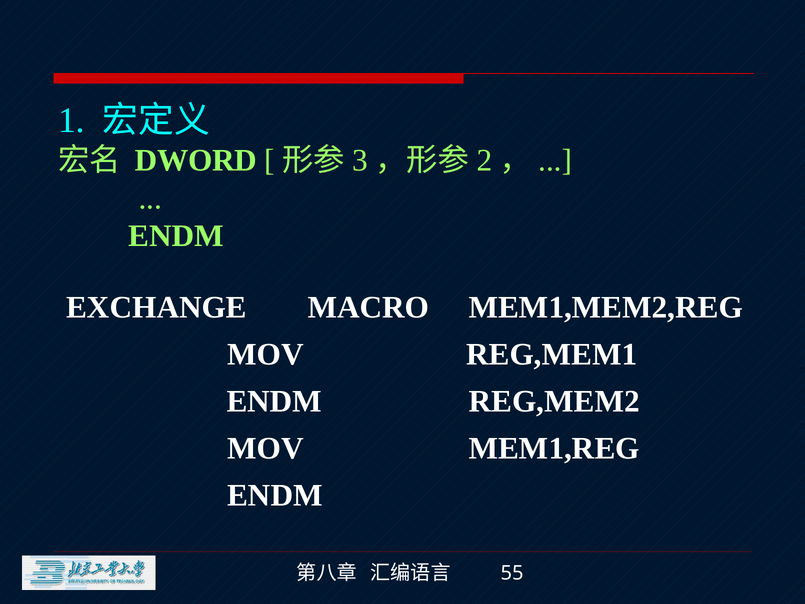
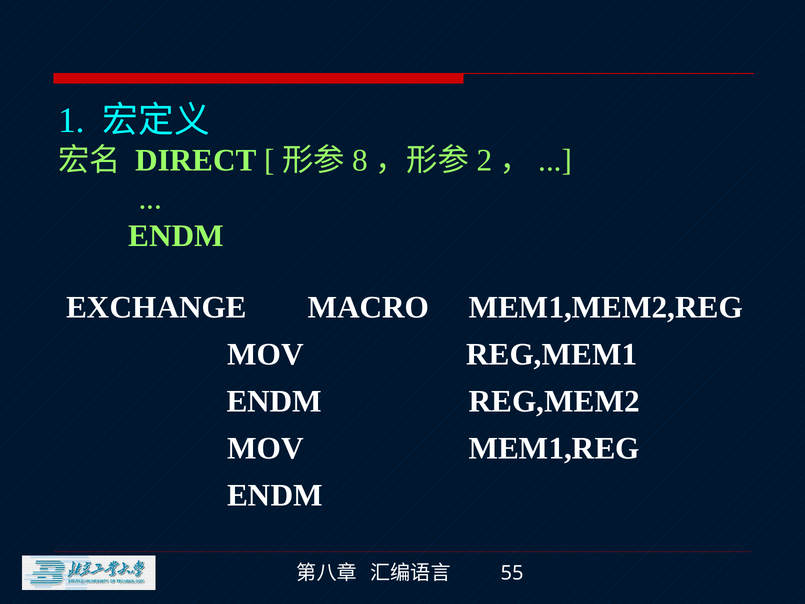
DWORD: DWORD -> DIRECT (196, 161)
3: 3 -> 8 (360, 161)
